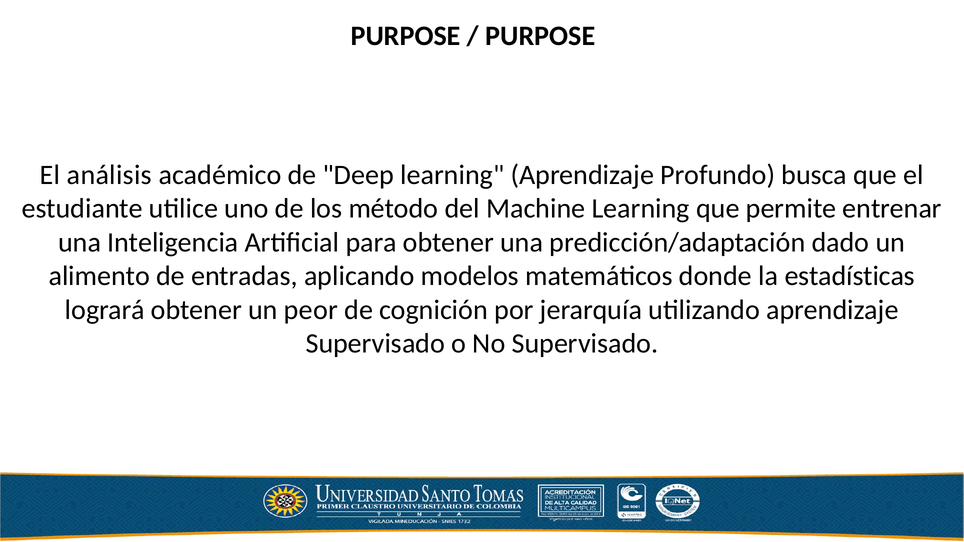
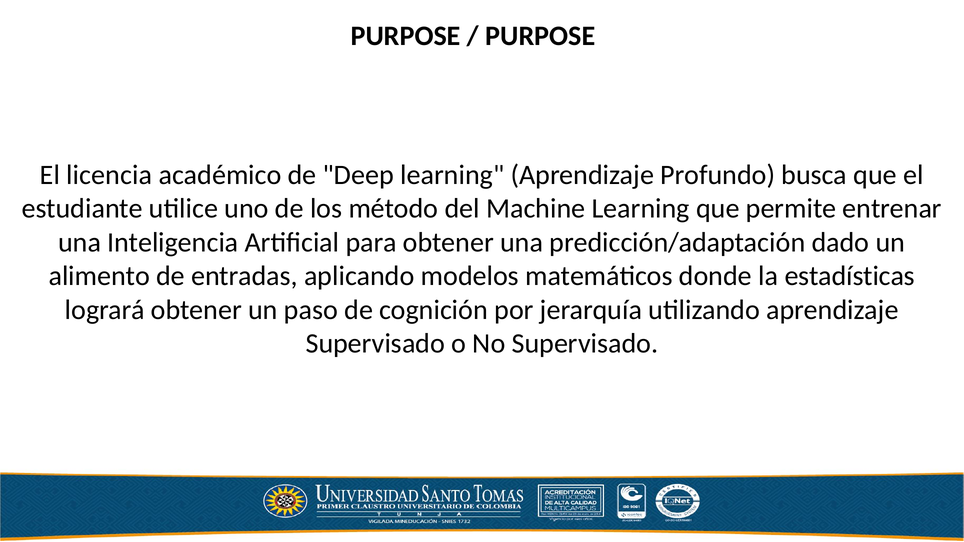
análisis: análisis -> licencia (109, 175)
peor: peor -> paso (311, 310)
